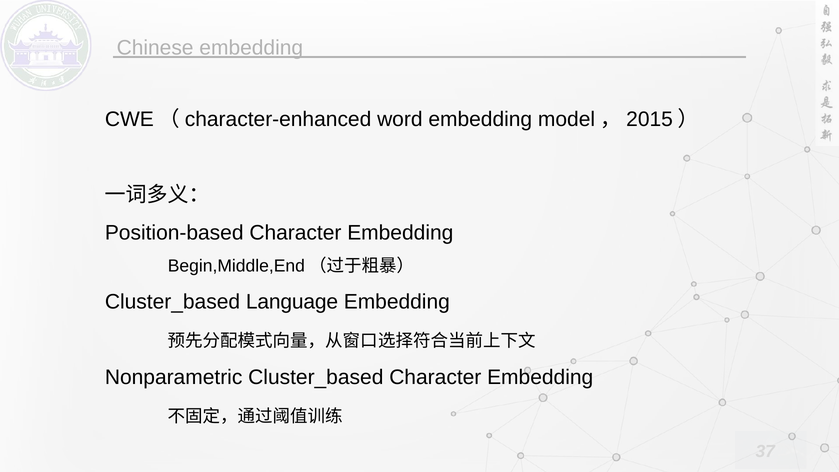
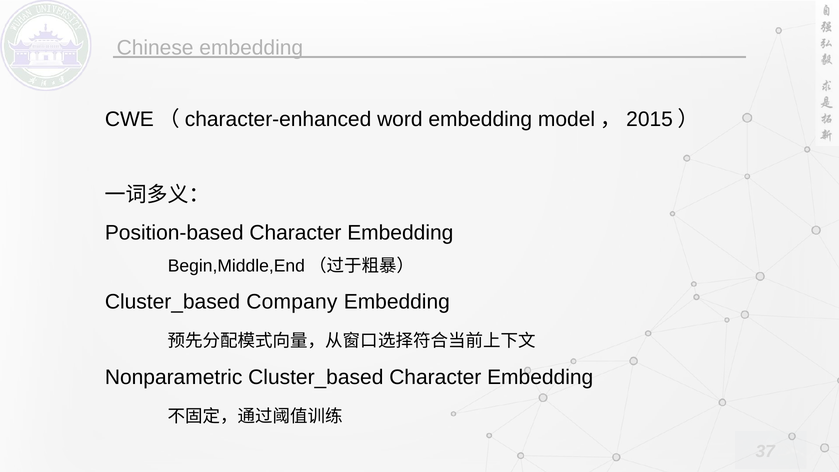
Language: Language -> Company (292, 302)
